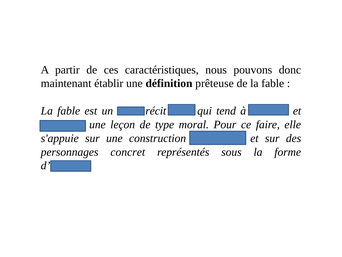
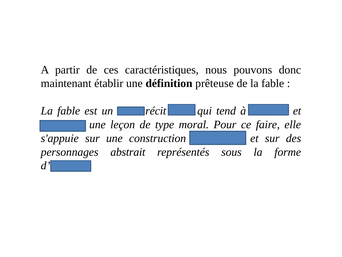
concret: concret -> abstrait (128, 152)
